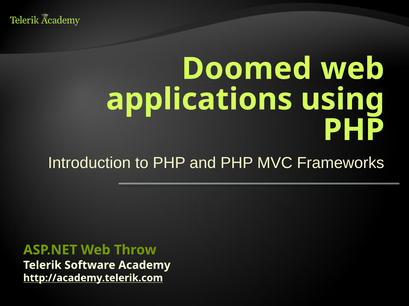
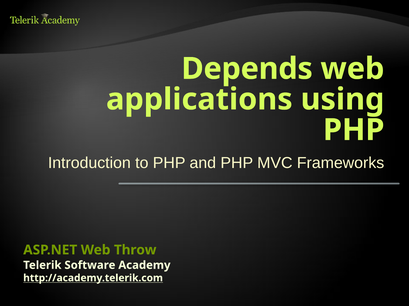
Doomed: Doomed -> Depends (247, 69)
